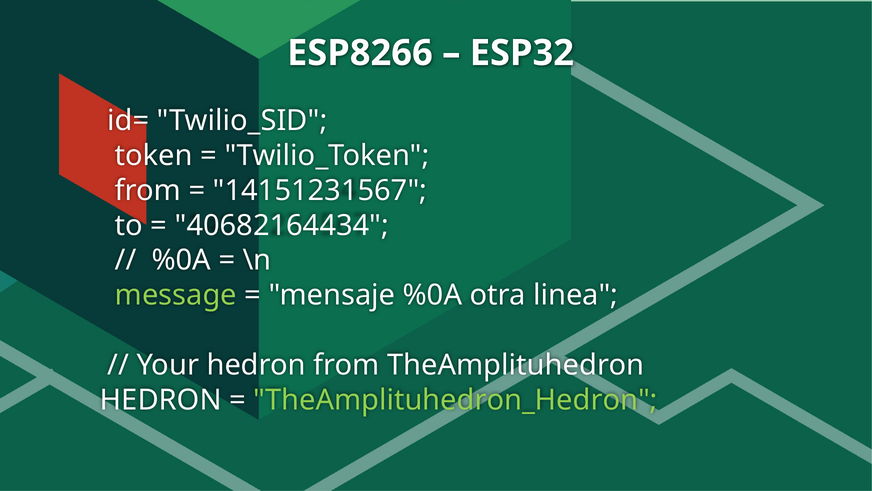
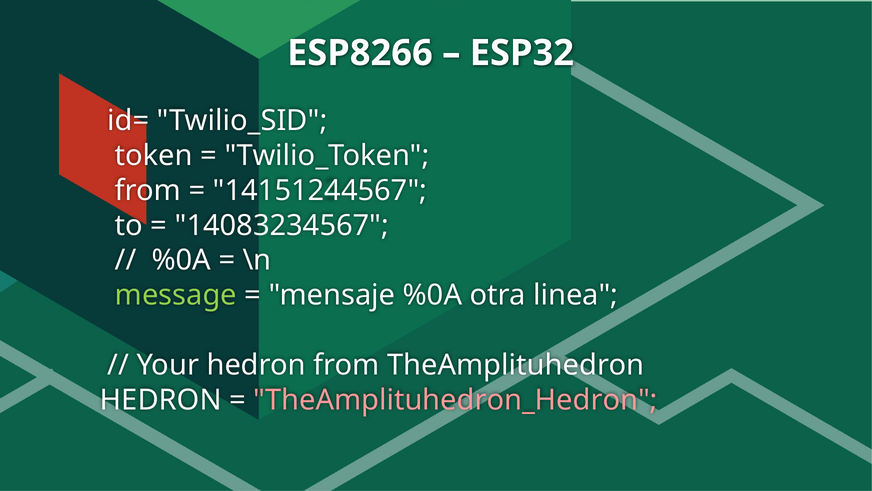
14151231567: 14151231567 -> 14151244567 (320, 190)
40682164434: 40682164434 -> 14083234567 (282, 225)
TheAmplituhedron_Hedron colour: light green -> pink (456, 400)
